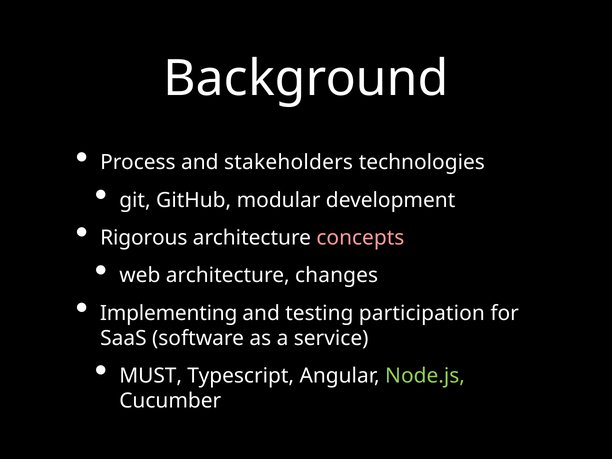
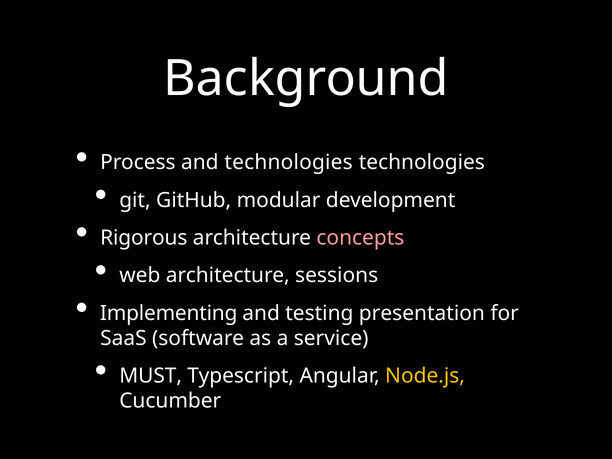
and stakeholders: stakeholders -> technologies (289, 162)
changes: changes -> sessions (337, 275)
participation: participation -> presentation (422, 313)
Node.js colour: light green -> yellow (425, 376)
